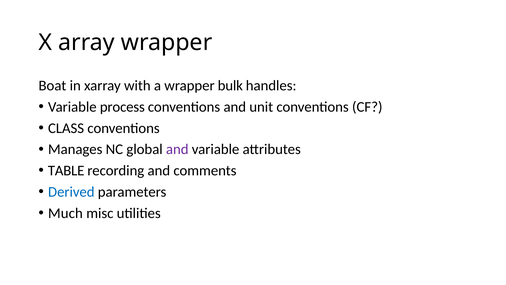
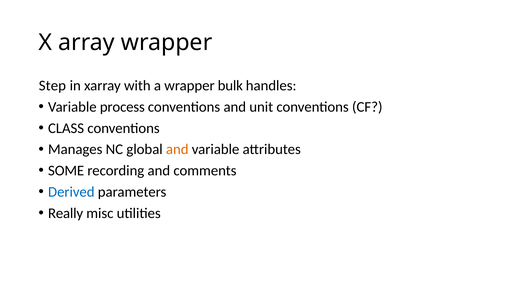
Boat: Boat -> Step (52, 86)
and colour: purple -> orange (177, 149)
TABLE: TABLE -> SOME (66, 170)
Much: Much -> Really (66, 213)
